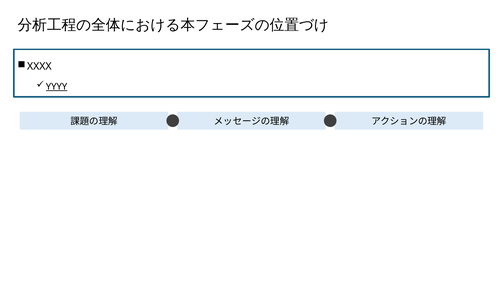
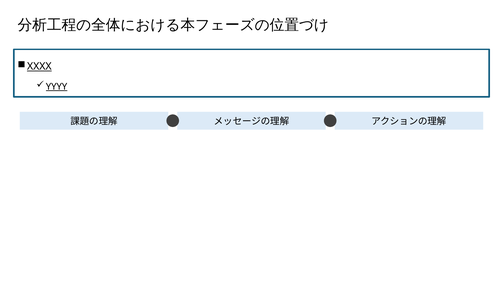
XXXX underline: none -> present (39, 66)
